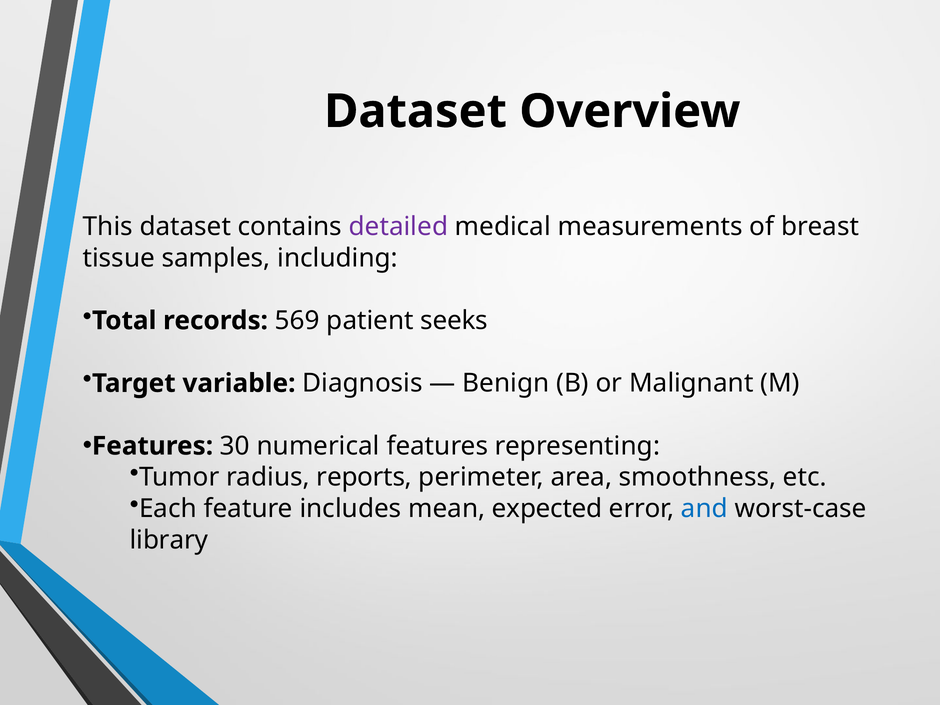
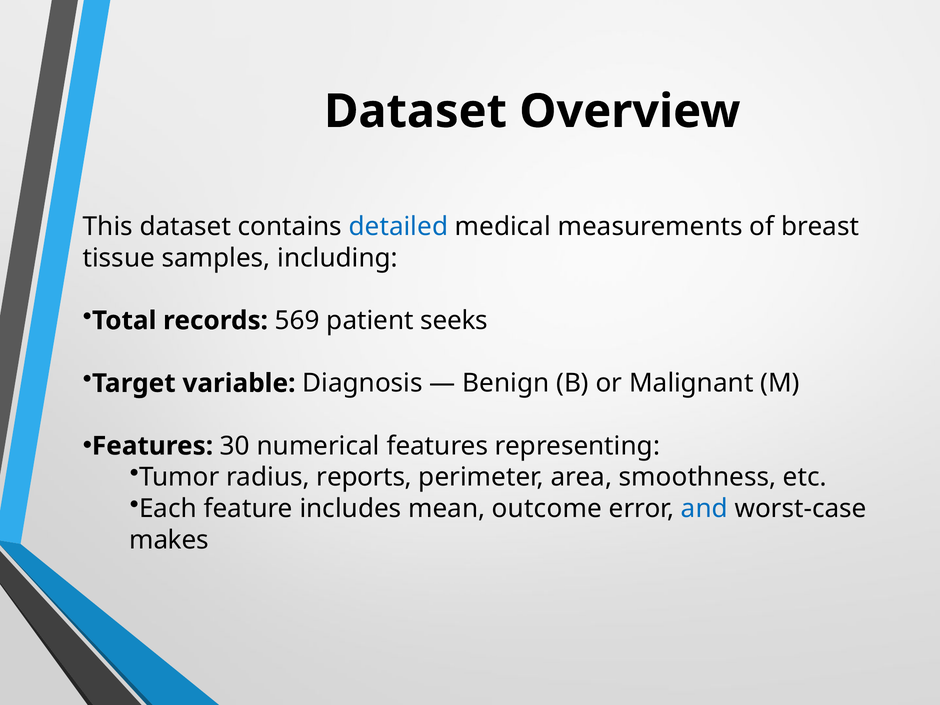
detailed colour: purple -> blue (398, 227)
expected: expected -> outcome (547, 509)
library: library -> makes (169, 540)
